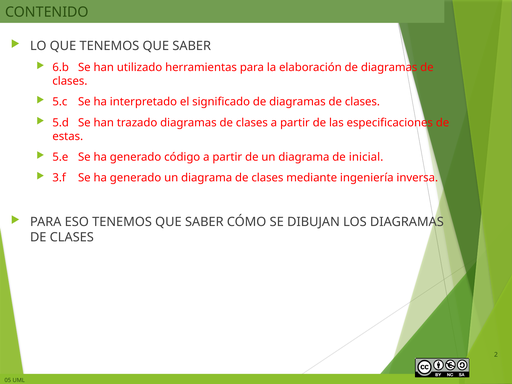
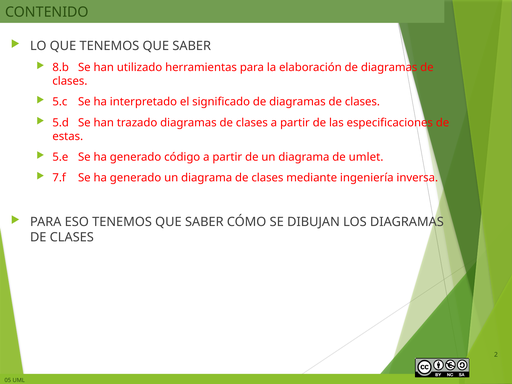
6.b: 6.b -> 8.b (61, 67)
inicial: inicial -> umlet (366, 157)
3.f: 3.f -> 7.f (59, 178)
